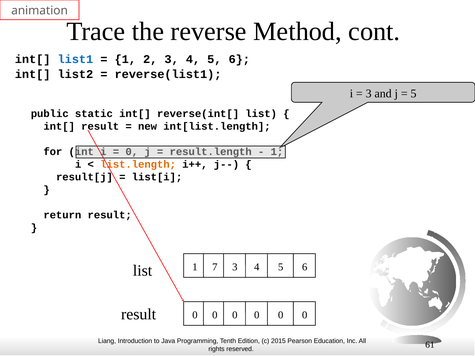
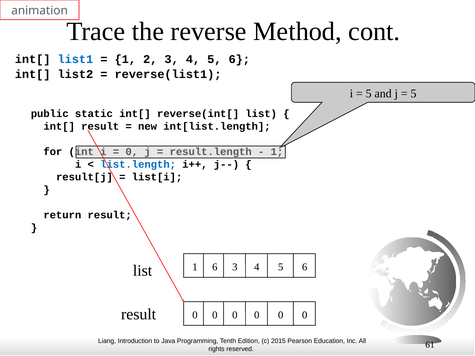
3: 3 -> 5 (369, 94)
list.length colour: orange -> blue (138, 164)
1 7: 7 -> 6 (215, 267)
